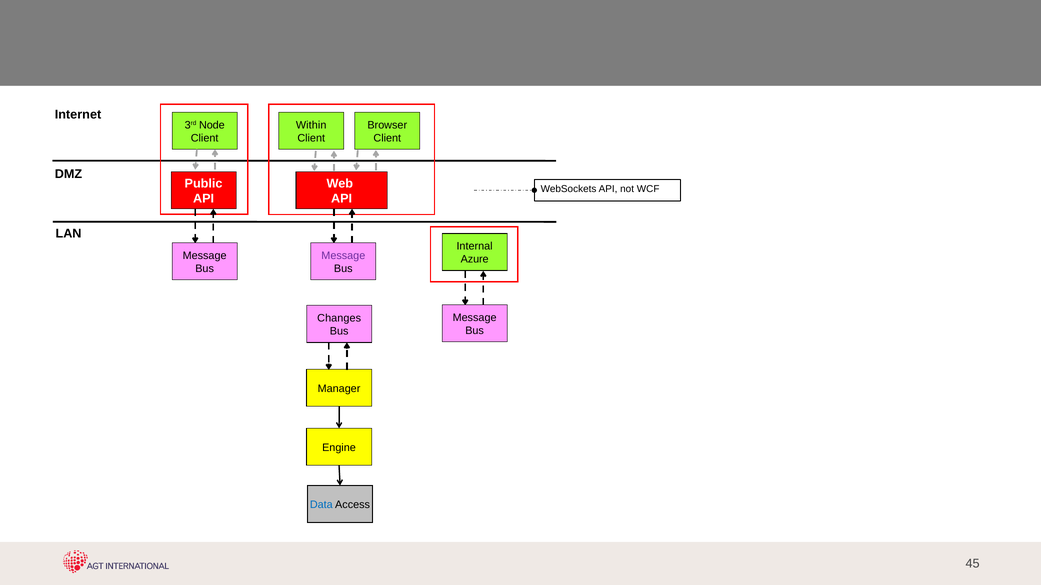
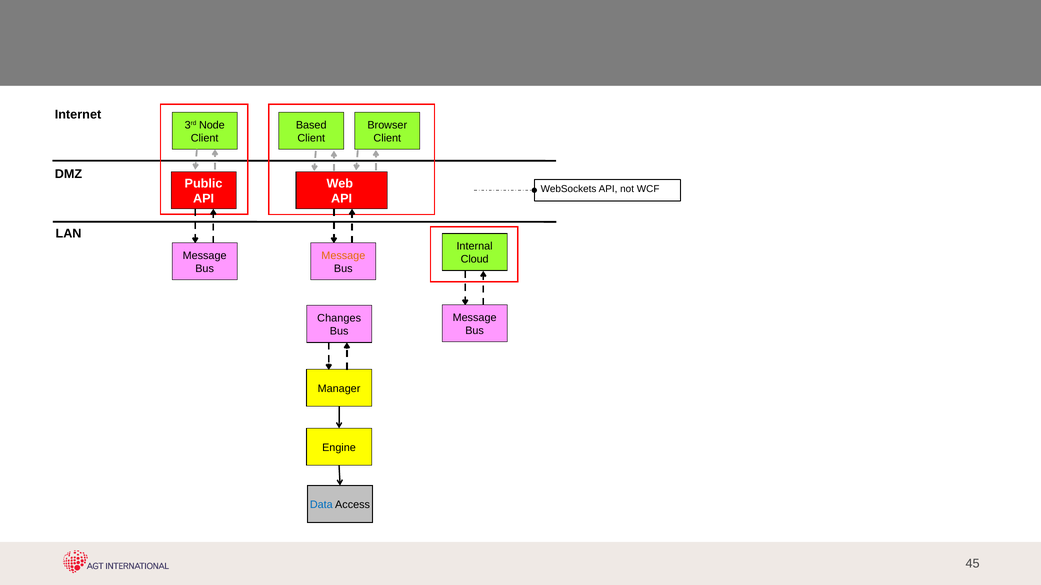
Within: Within -> Based (311, 125)
Message colour: purple -> orange (343, 256)
Azure: Azure -> Cloud (475, 259)
